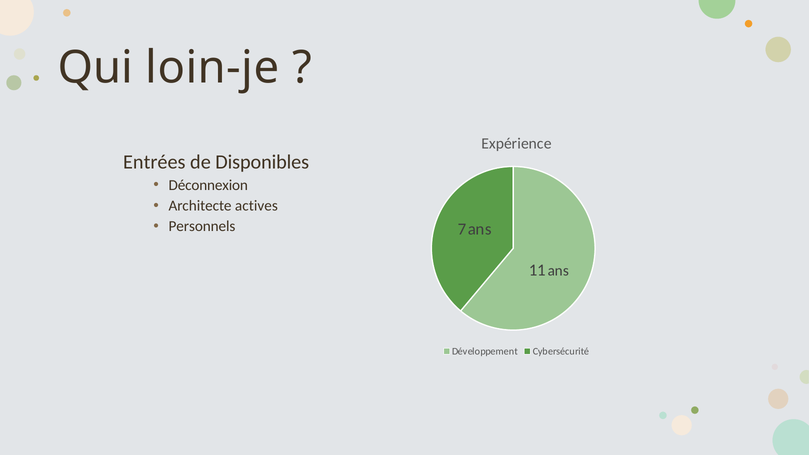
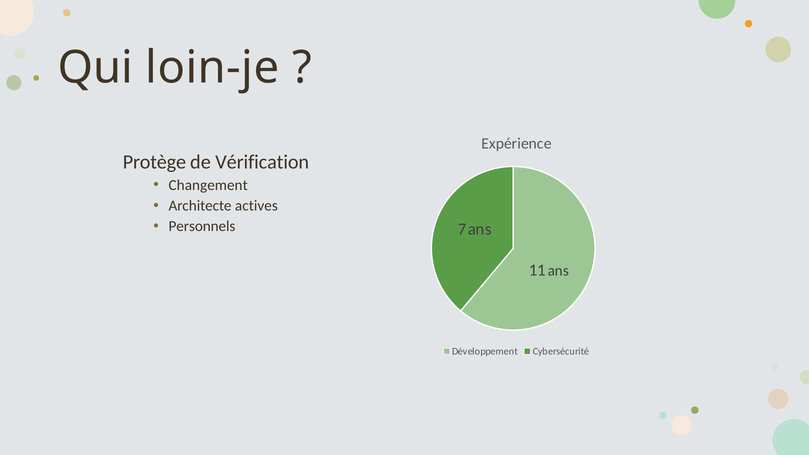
Entrées: Entrées -> Protège (154, 162)
Disponibles: Disponibles -> Vérification (262, 162)
Déconnexion: Déconnexion -> Changement (208, 185)
